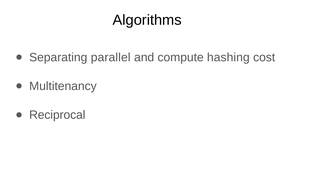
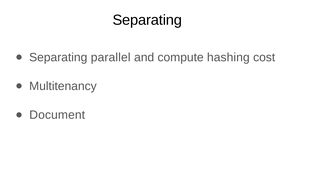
Algorithms: Algorithms -> Separating (147, 20)
Reciprocal: Reciprocal -> Document (57, 115)
